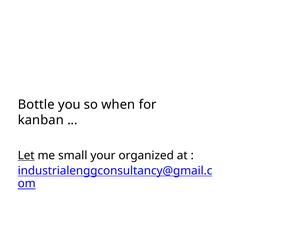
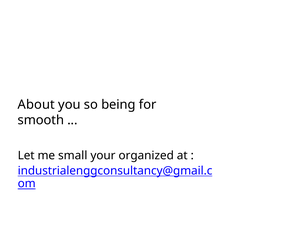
Bottle: Bottle -> About (36, 104)
when: when -> being (118, 104)
kanban: kanban -> smooth (41, 120)
Let underline: present -> none (26, 155)
